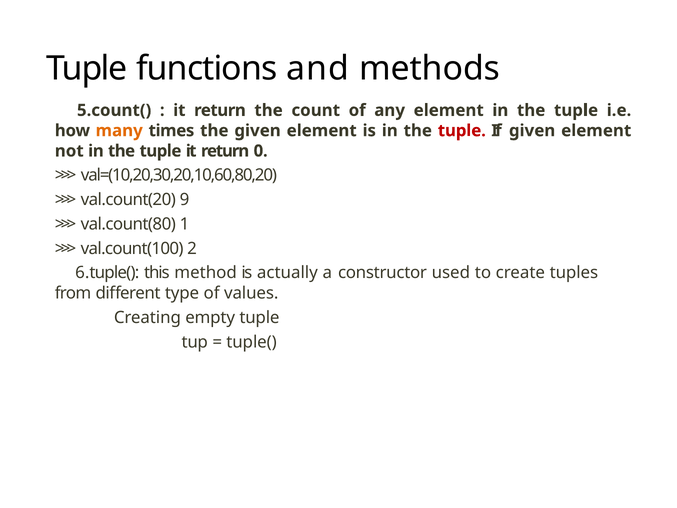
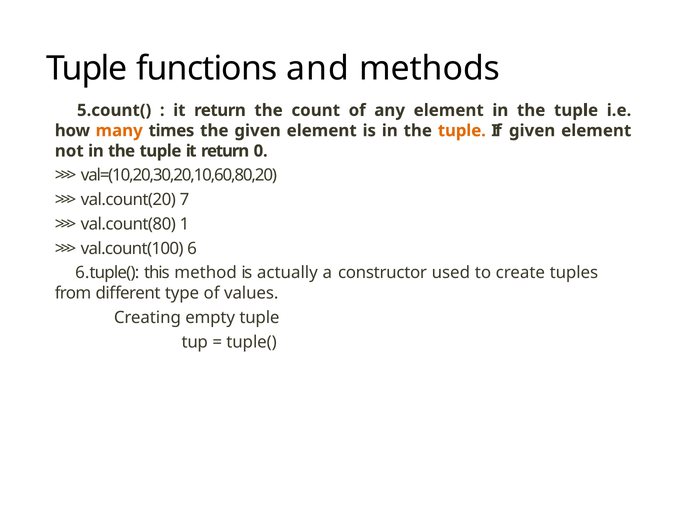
tuple colour: red -> orange (462, 131)
9: 9 -> 7 (185, 200)
2: 2 -> 6 (192, 248)
